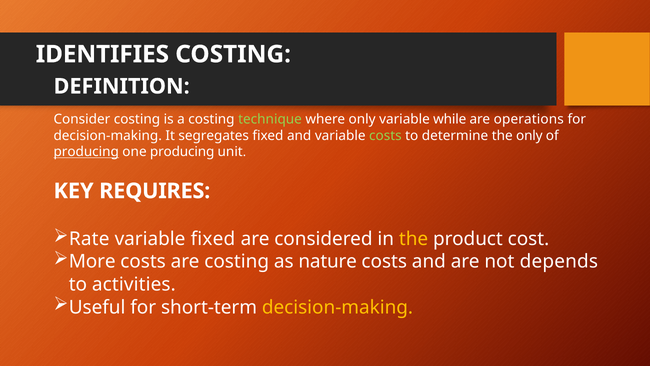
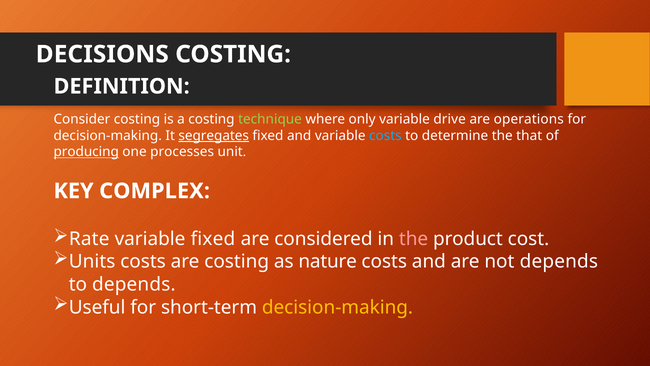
IDENTIFIES: IDENTIFIES -> DECISIONS (102, 54)
while: while -> drive (450, 119)
segregates underline: none -> present (214, 136)
costs colour: light green -> light blue (385, 136)
the only: only -> that (529, 136)
one producing: producing -> processes (182, 152)
REQUIRES: REQUIRES -> COMPLEX (155, 191)
the colour: yellow -> pink (414, 239)
More: More -> Units (92, 261)
to activities: activities -> depends (134, 284)
